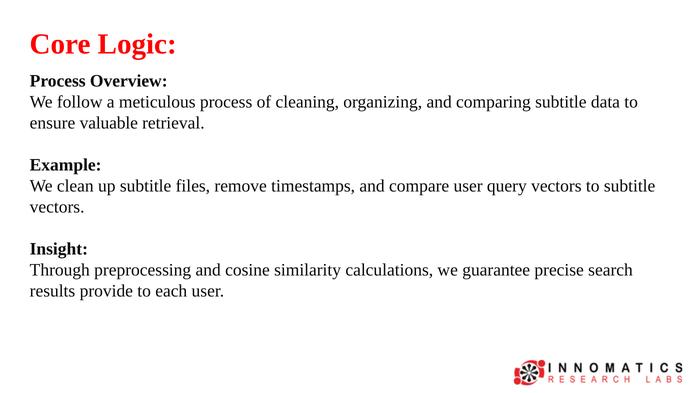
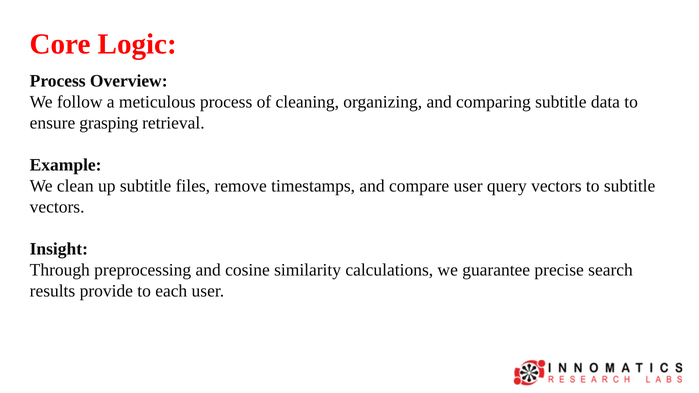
valuable: valuable -> grasping (109, 123)
